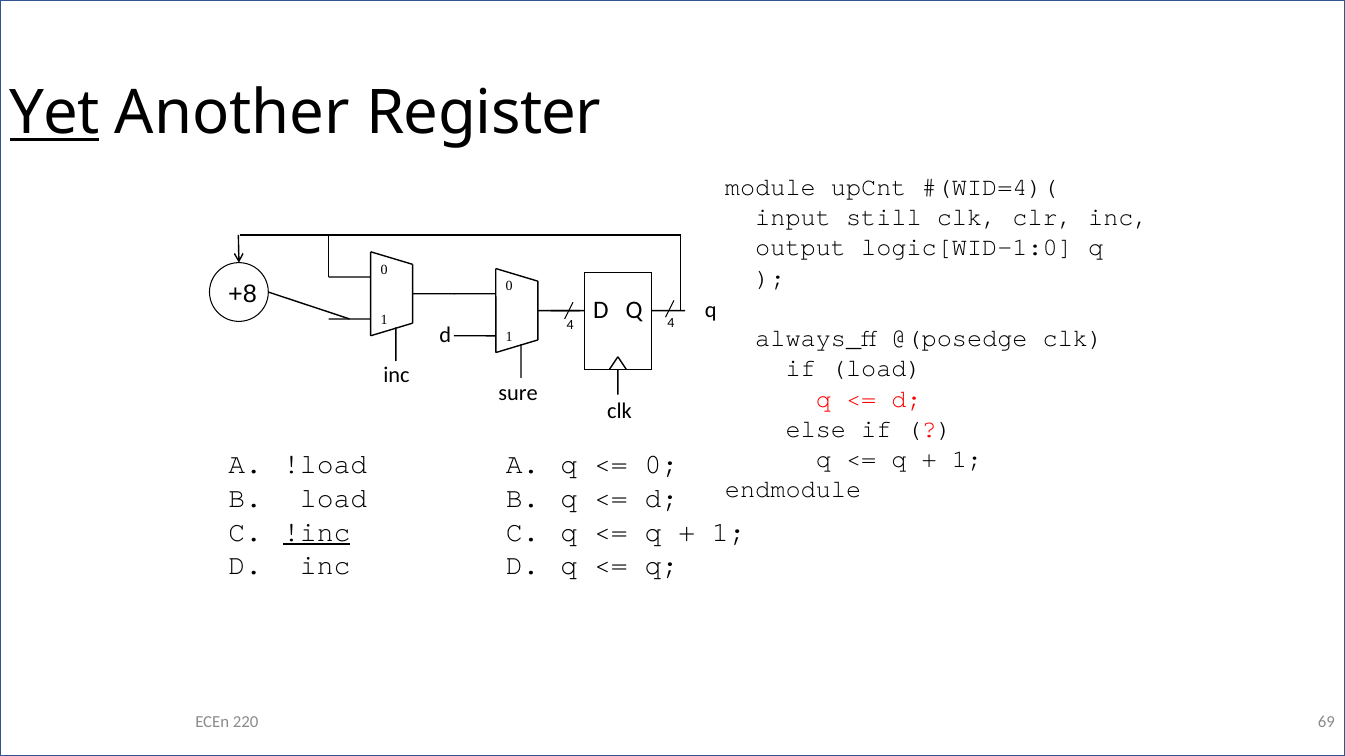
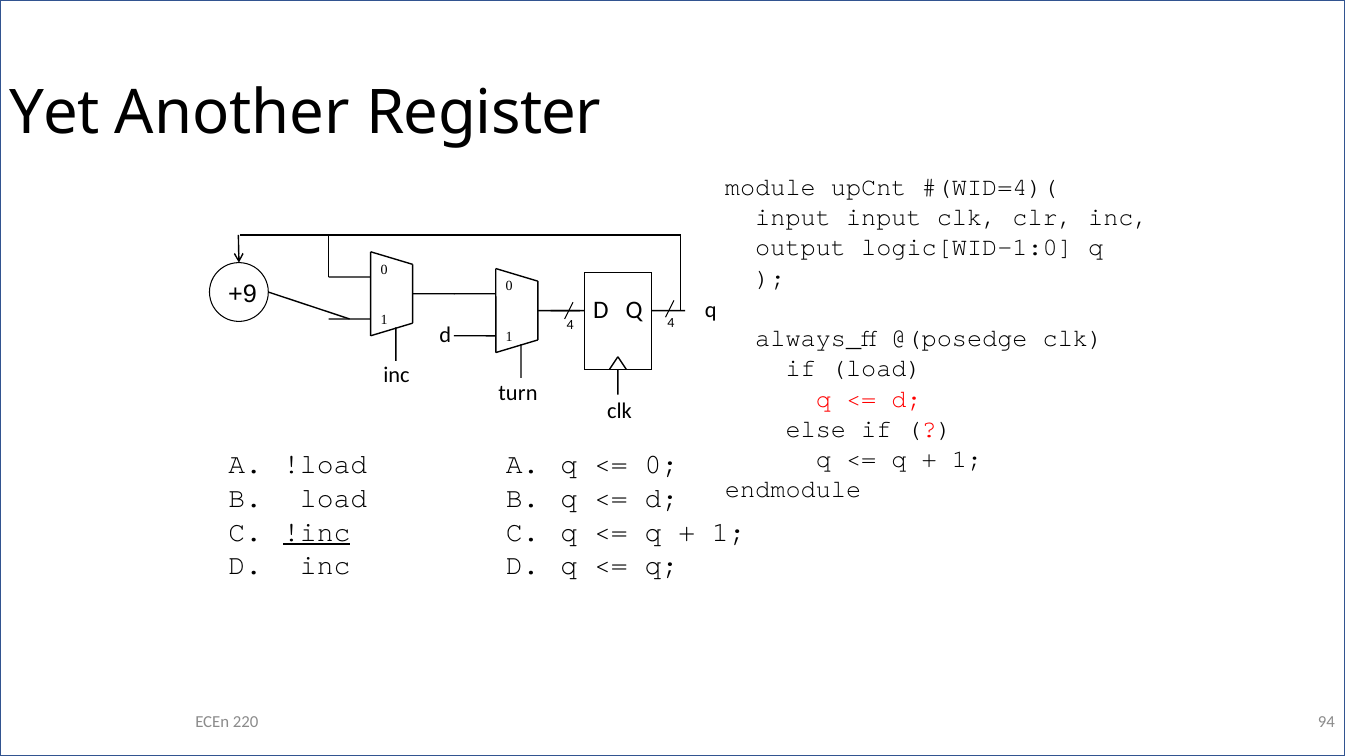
Yet underline: present -> none (55, 113)
input still: still -> input (884, 218)
+8: +8 -> +9 (243, 294)
sure: sure -> turn (518, 394)
69: 69 -> 94 (1326, 722)
